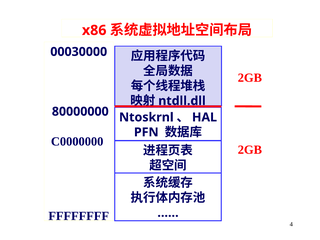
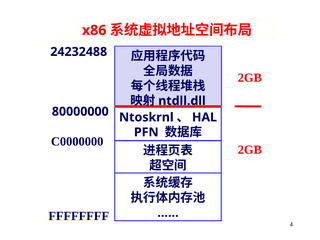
00030000: 00030000 -> 24232488 (79, 52)
